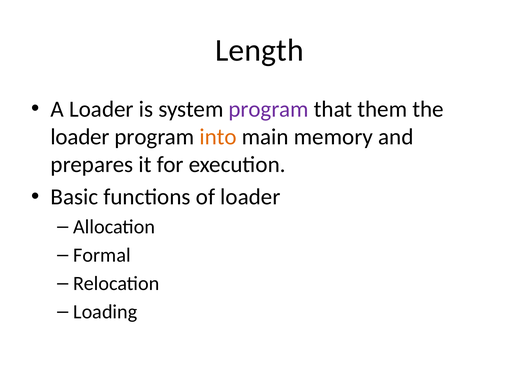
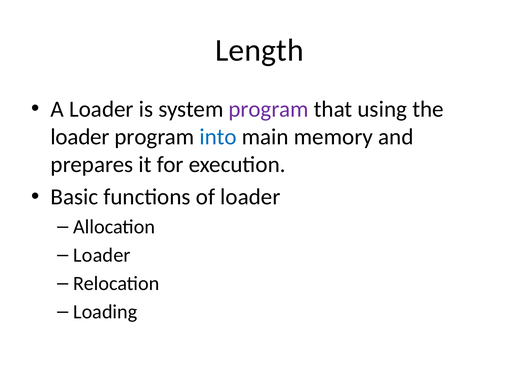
them: them -> using (382, 109)
into colour: orange -> blue (218, 137)
Formal: Formal -> Loader (102, 255)
